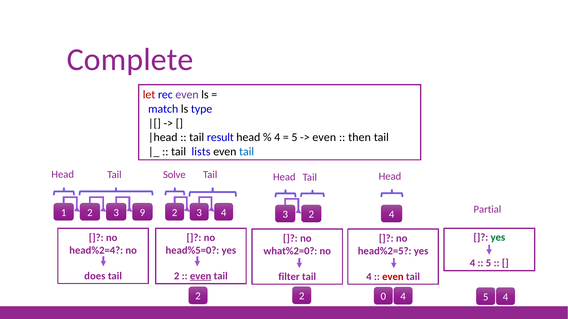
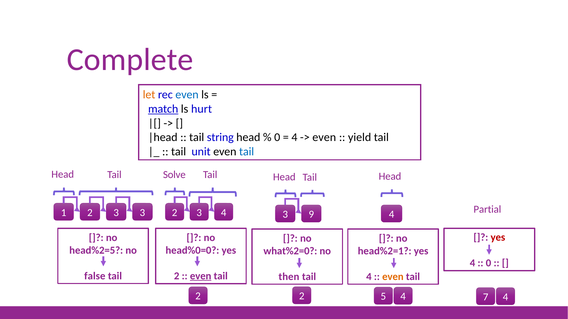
let colour: red -> orange (149, 95)
even colour: purple -> blue (187, 95)
match underline: none -> present (163, 109)
type: type -> hurt (202, 109)
result: result -> string (220, 138)
4: 4 -> 0 (277, 138)
5: 5 -> 4 (294, 138)
then: then -> yield (360, 138)
lists: lists -> unit (201, 152)
9: 9 -> 3 (142, 213)
2: 2 -> 9 (311, 215)
yes colour: green -> red (498, 238)
head%2=4: head%2=4 -> head%2=5 (96, 251)
head%5=0: head%5=0 -> head%0=0 (192, 251)
head%2=5: head%2=5 -> head%2=1 (385, 251)
5: 5 -> 0 (488, 263)
does: does -> false (95, 276)
filter: filter -> then (289, 277)
even colour: red -> orange (393, 277)
0: 0 -> 5 (383, 297)
4 5: 5 -> 7 (486, 297)
